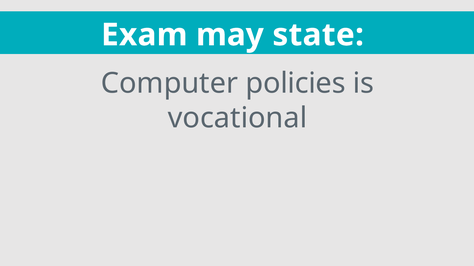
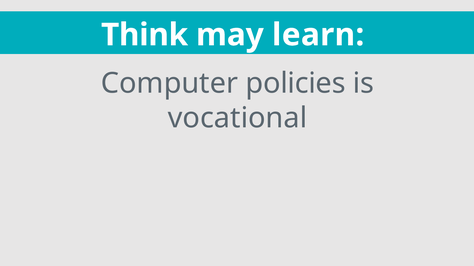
Exam: Exam -> Think (145, 35)
state: state -> learn (318, 35)
